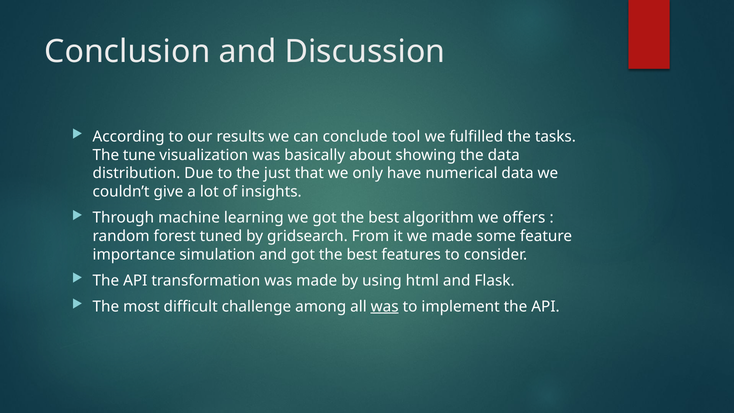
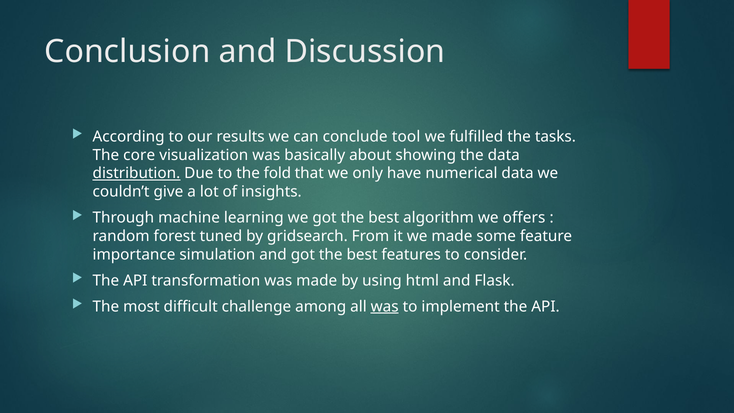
tune: tune -> core (139, 155)
distribution underline: none -> present (136, 173)
just: just -> fold (277, 173)
